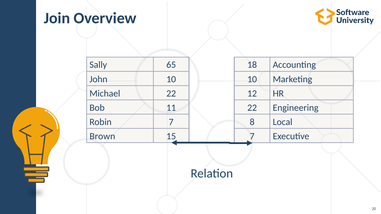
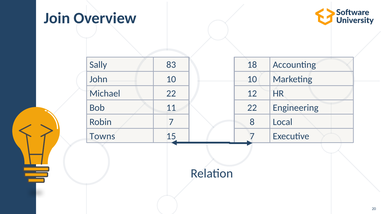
65: 65 -> 83 (171, 65)
Brown: Brown -> Towns (102, 136)
